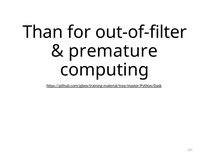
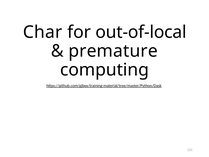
Than: Than -> Char (43, 32)
out-of-filter: out-of-filter -> out-of-local (141, 32)
